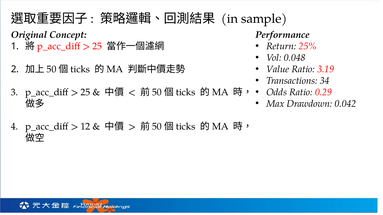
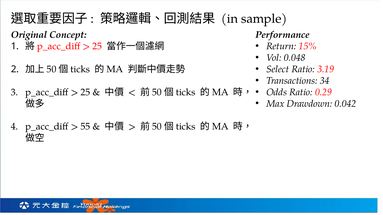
25%: 25% -> 15% (308, 46)
Value: Value -> Select (278, 69)
12: 12 -> 55 (85, 127)
